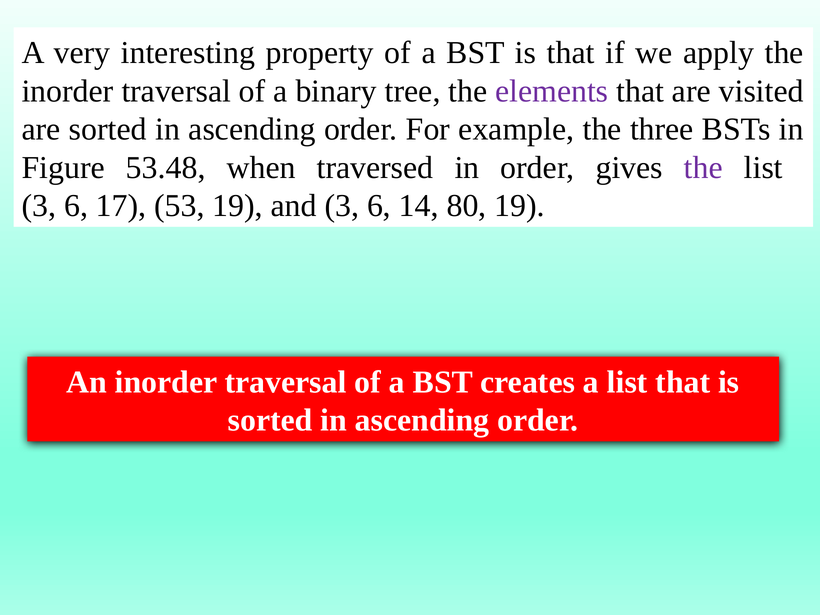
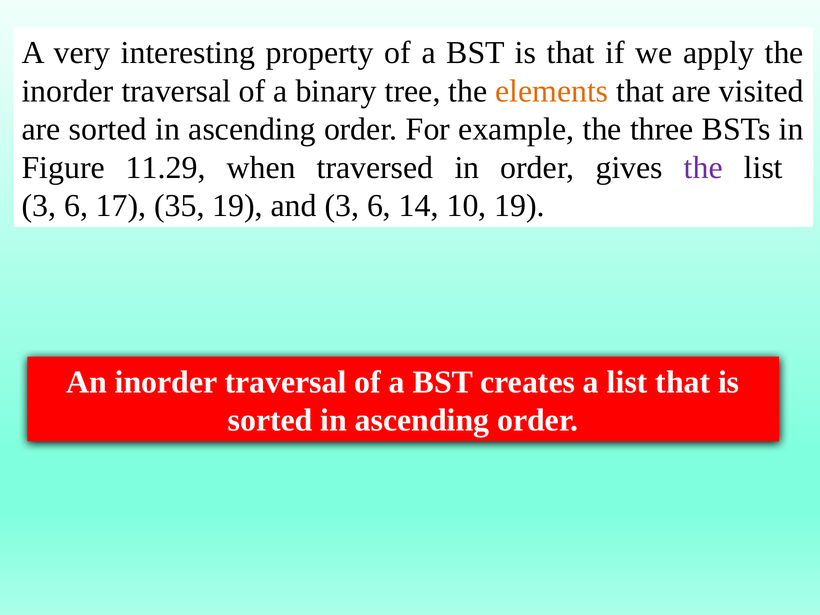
elements colour: purple -> orange (552, 91)
53.48: 53.48 -> 11.29 (166, 168)
53: 53 -> 35 (179, 206)
80: 80 -> 10 (466, 206)
